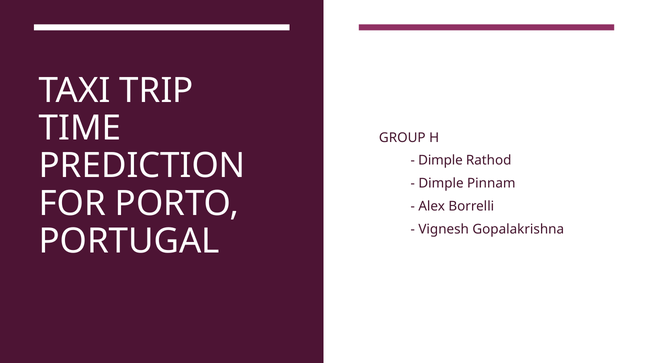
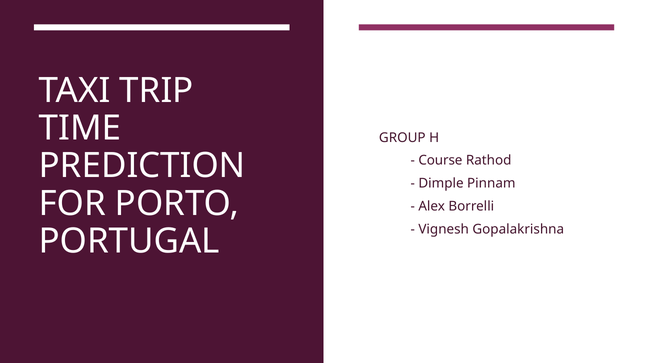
Dimple: Dimple -> Course (440, 160)
